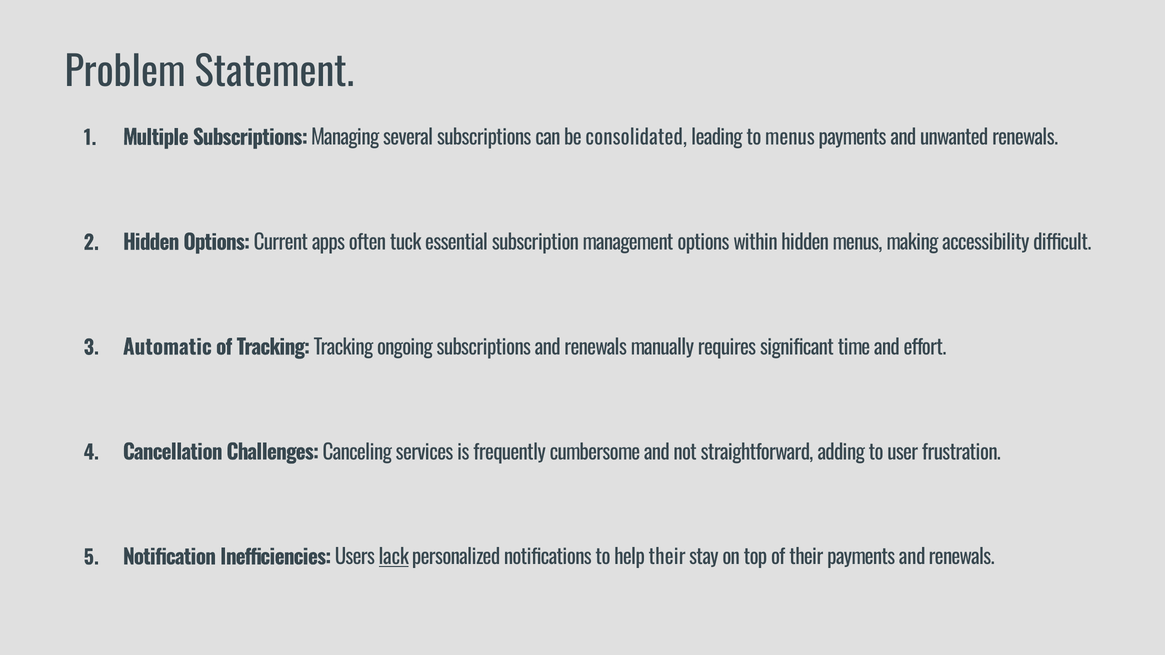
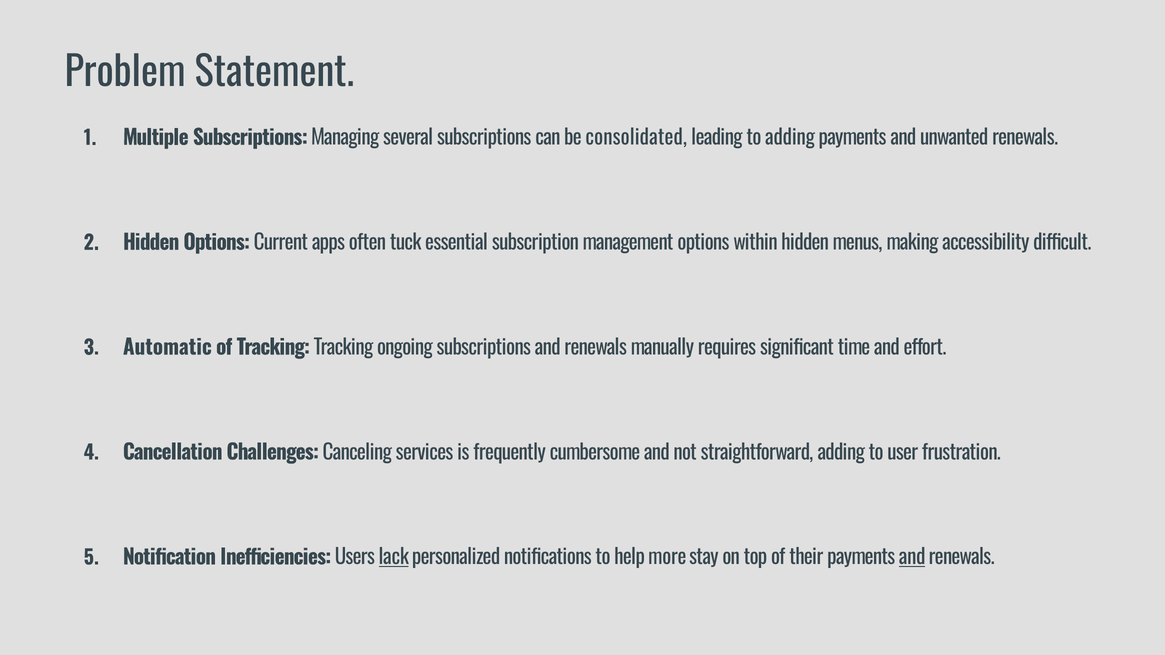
to menus: menus -> adding (790, 138)
help their: their -> more (667, 558)
and underline: none -> present (912, 558)
